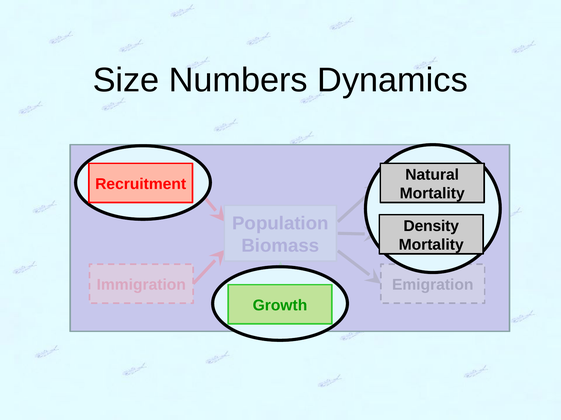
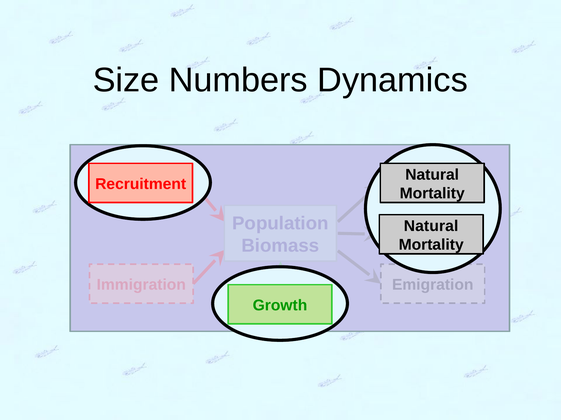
Density: Density -> Natural (431, 226)
